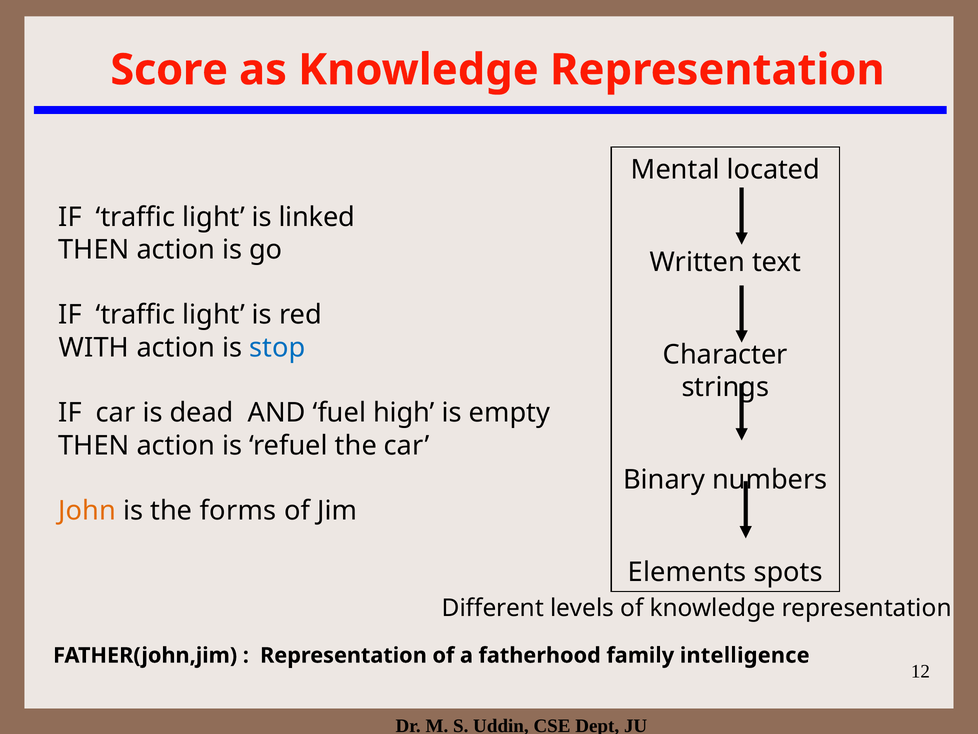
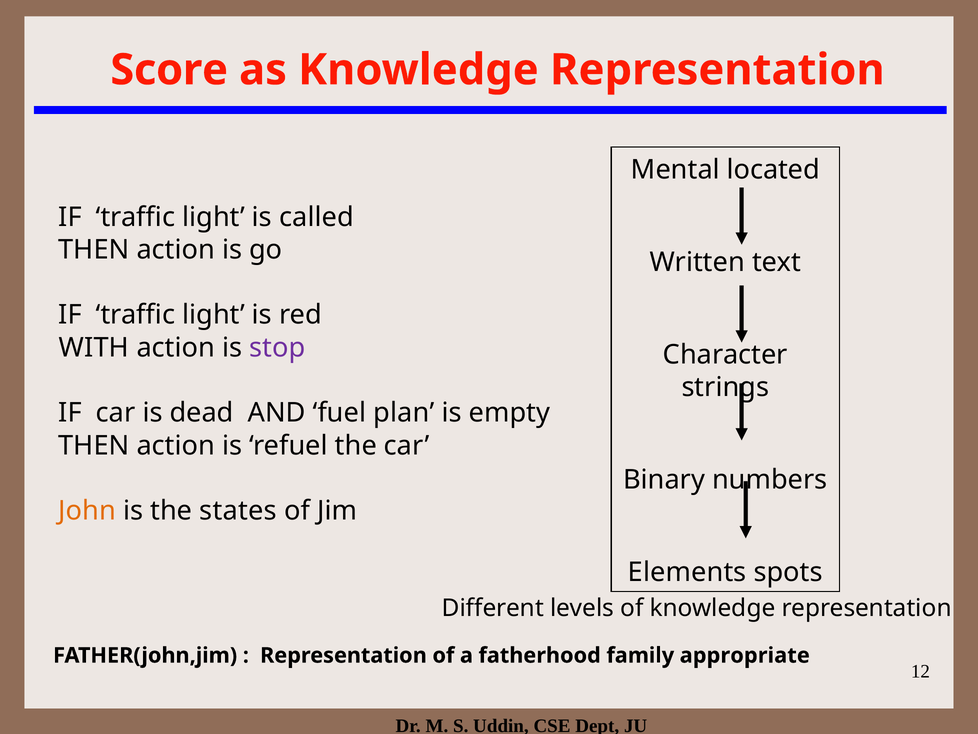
linked: linked -> called (317, 217)
stop colour: blue -> purple (277, 347)
high: high -> plan (404, 413)
forms: forms -> states (238, 510)
intelligence: intelligence -> appropriate (745, 655)
